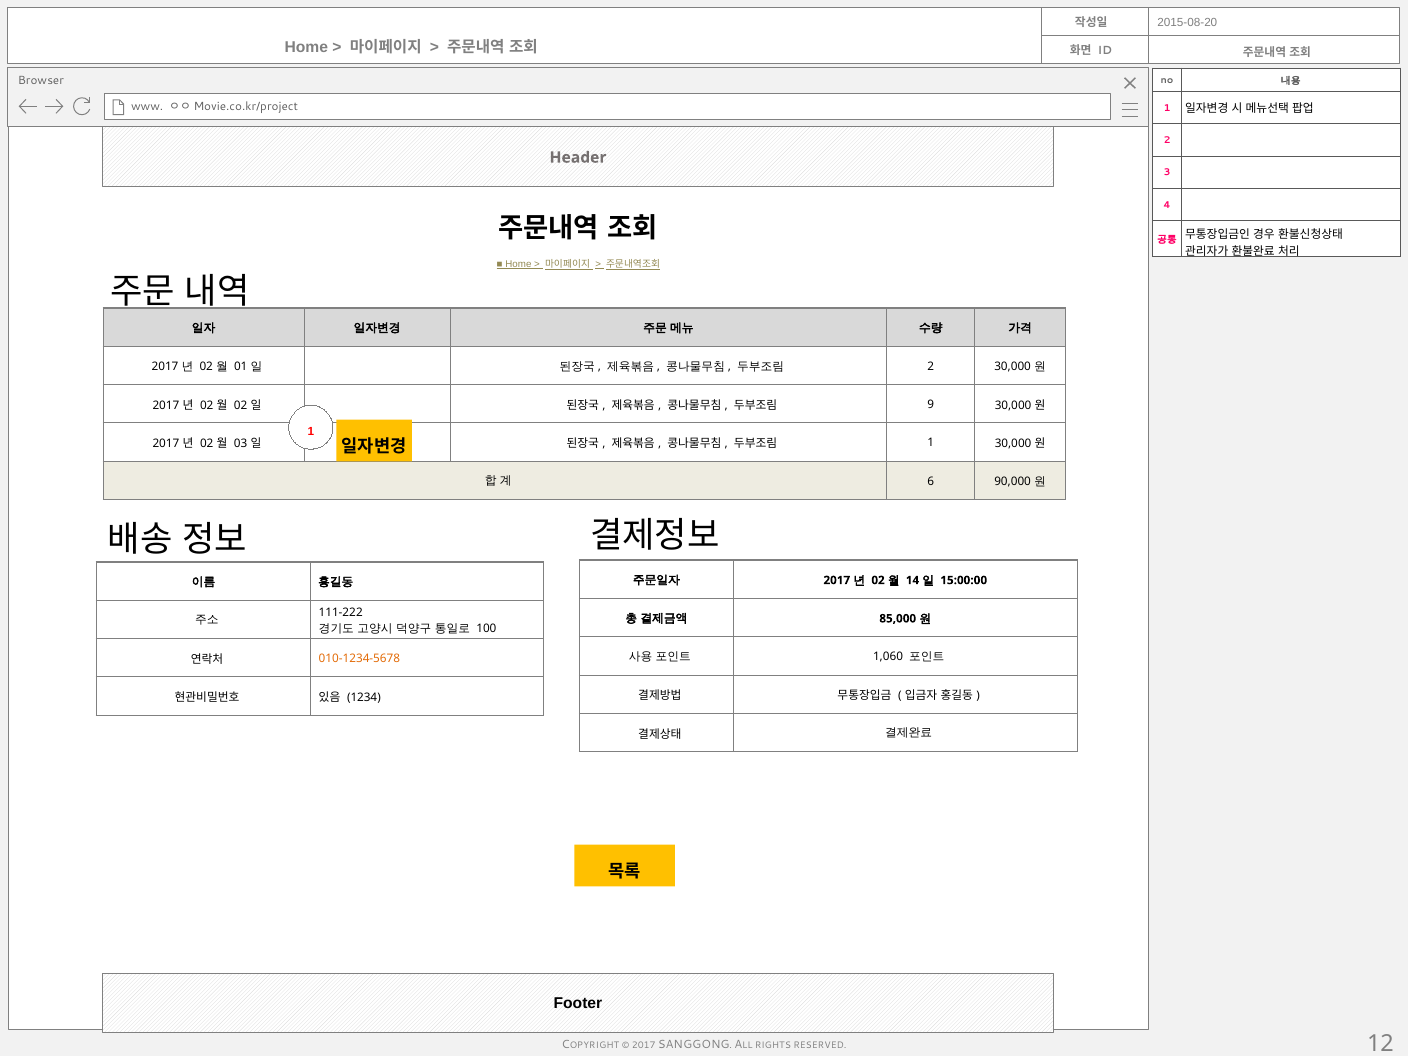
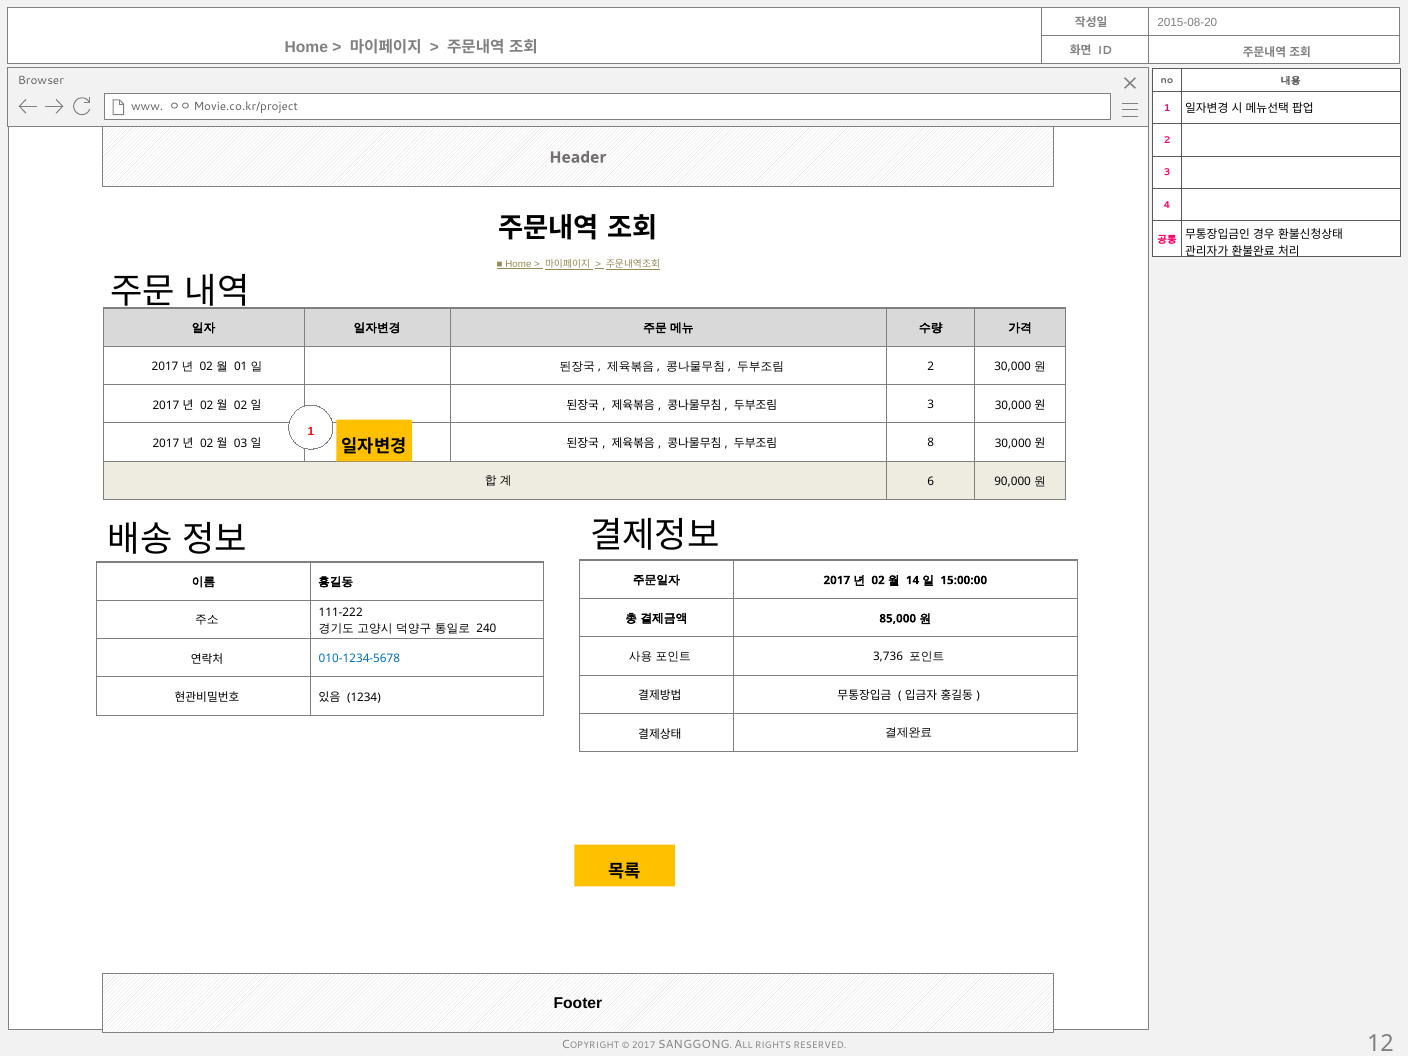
9: 9 -> 3 (931, 405)
1: 1 -> 8 (931, 443)
100: 100 -> 240 (486, 628)
1,060: 1,060 -> 3,736 (888, 657)
010-1234-5678 colour: orange -> blue (359, 659)
